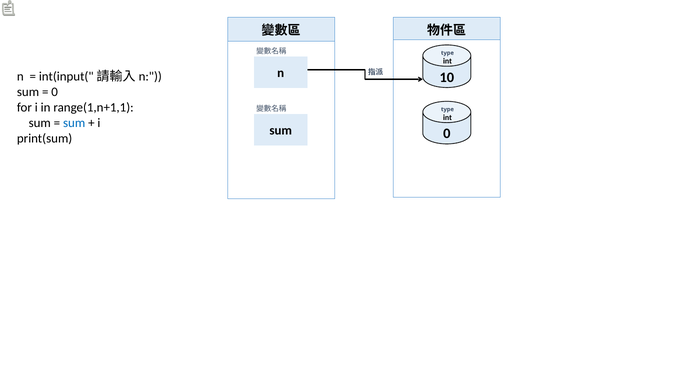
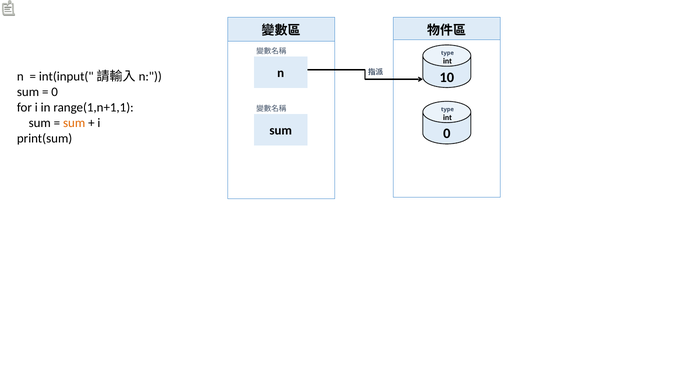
sum colour: blue -> orange (74, 123)
